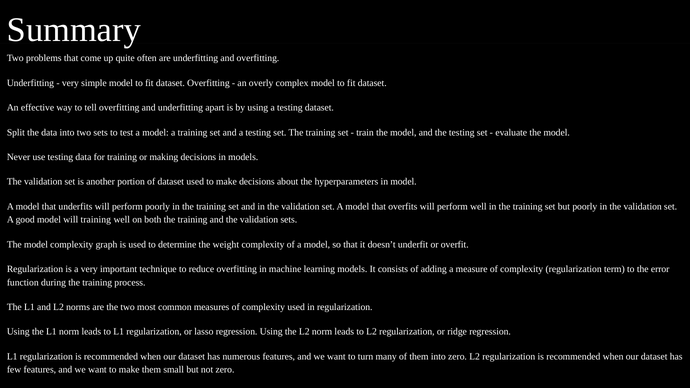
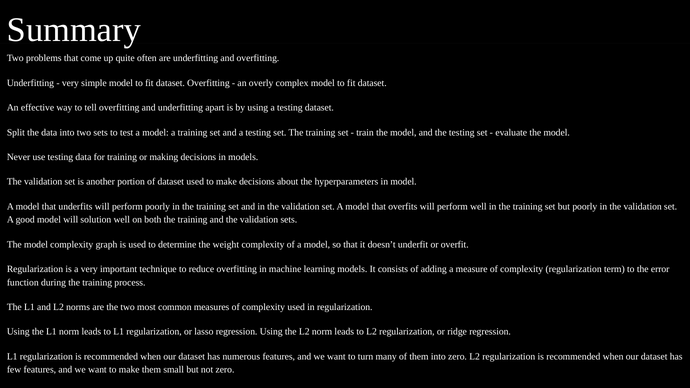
will training: training -> solution (96, 220)
